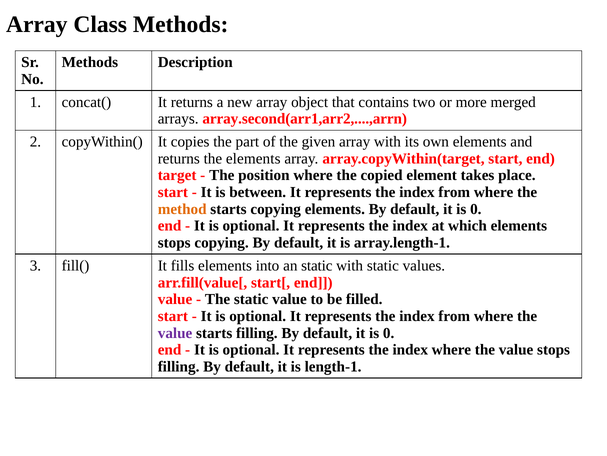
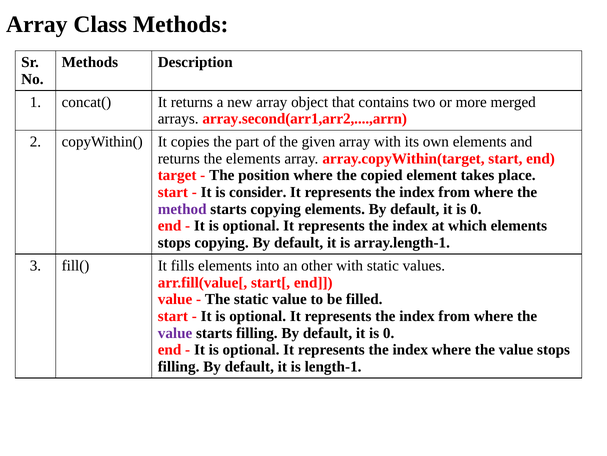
between: between -> consider (258, 192)
method colour: orange -> purple (182, 209)
an static: static -> other (317, 265)
